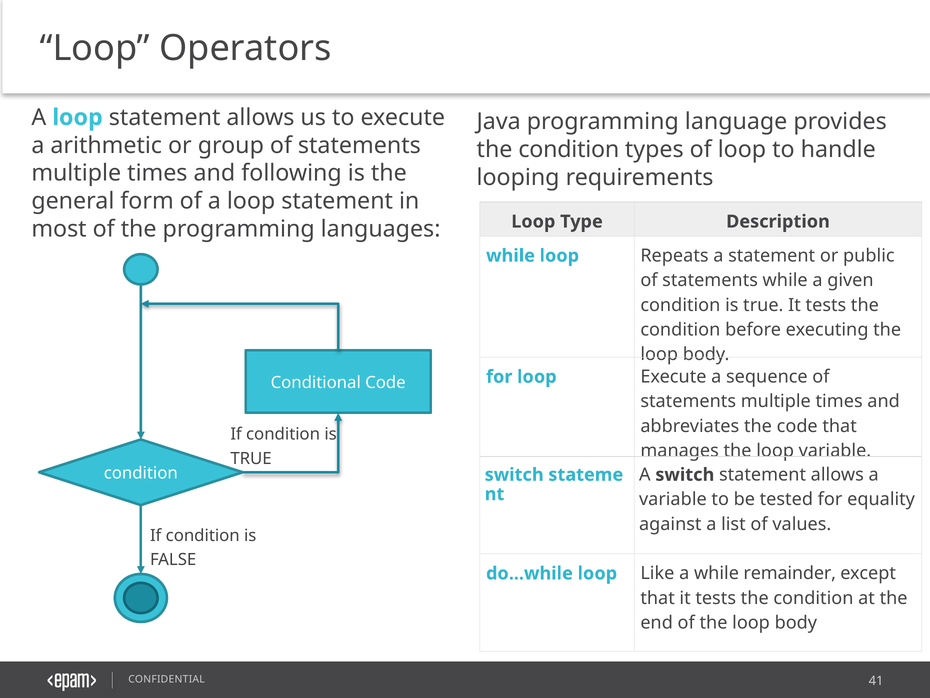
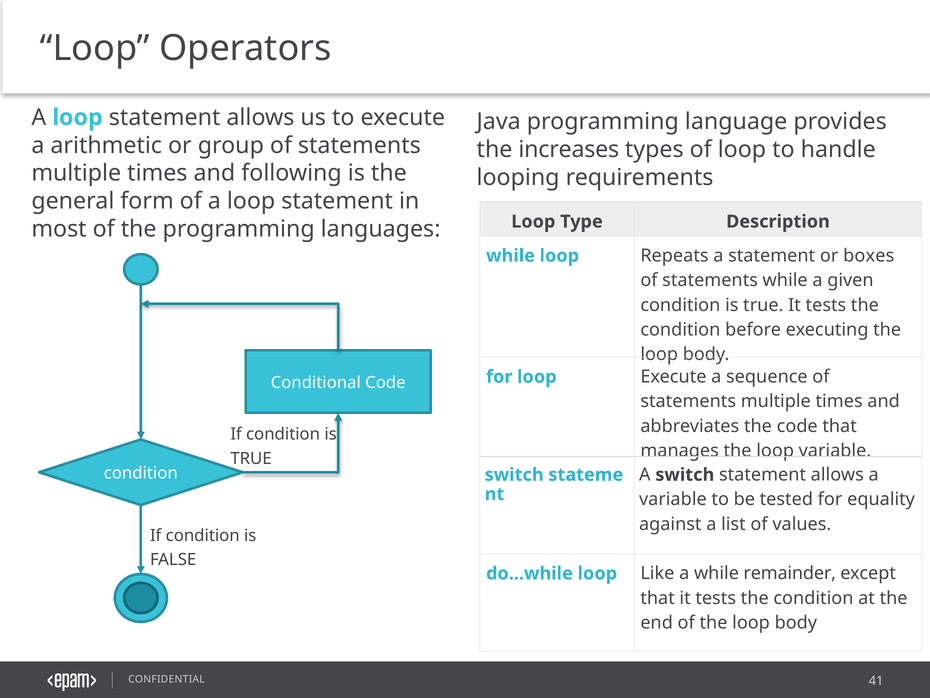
condition: condition -> increases (569, 149)
public: public -> boxes (869, 256)
